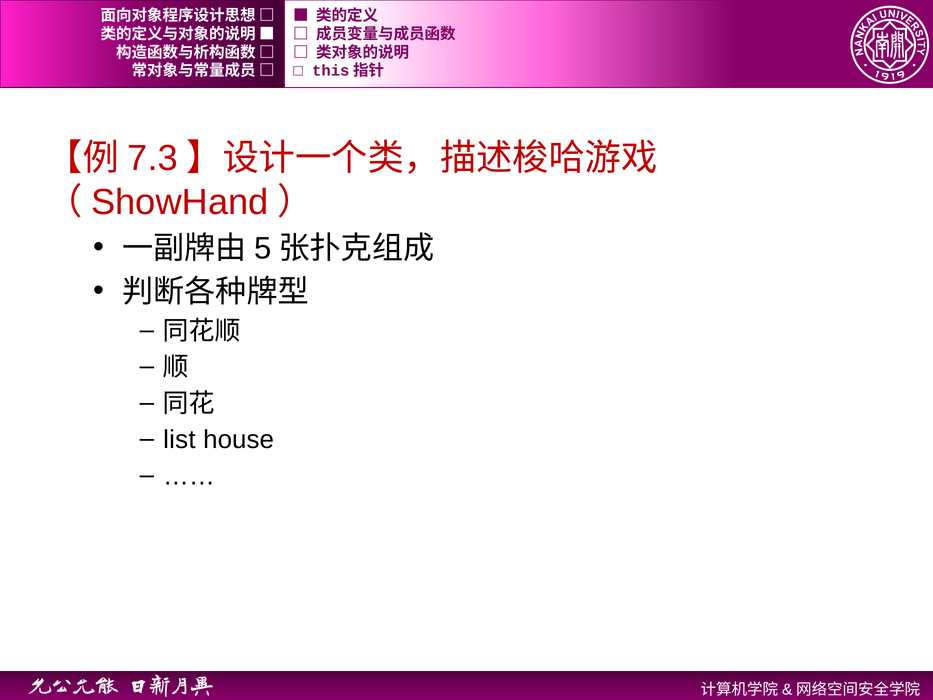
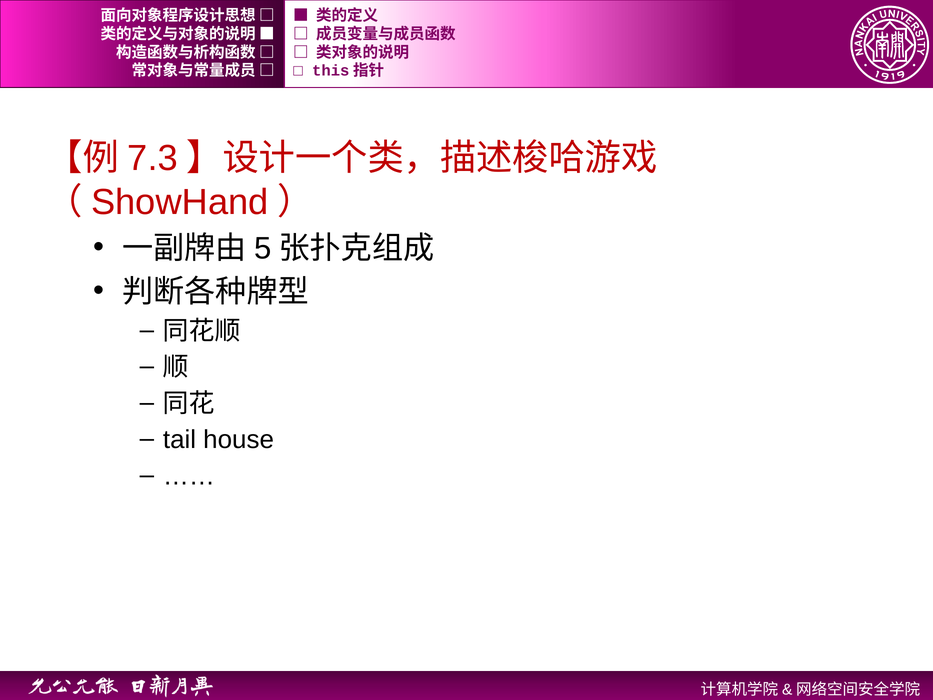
list: list -> tail (180, 440)
